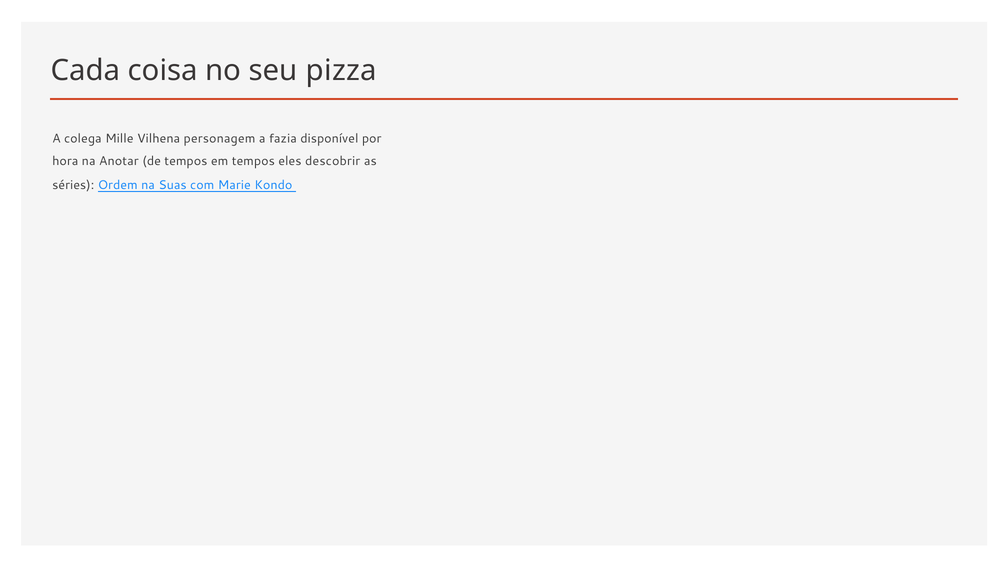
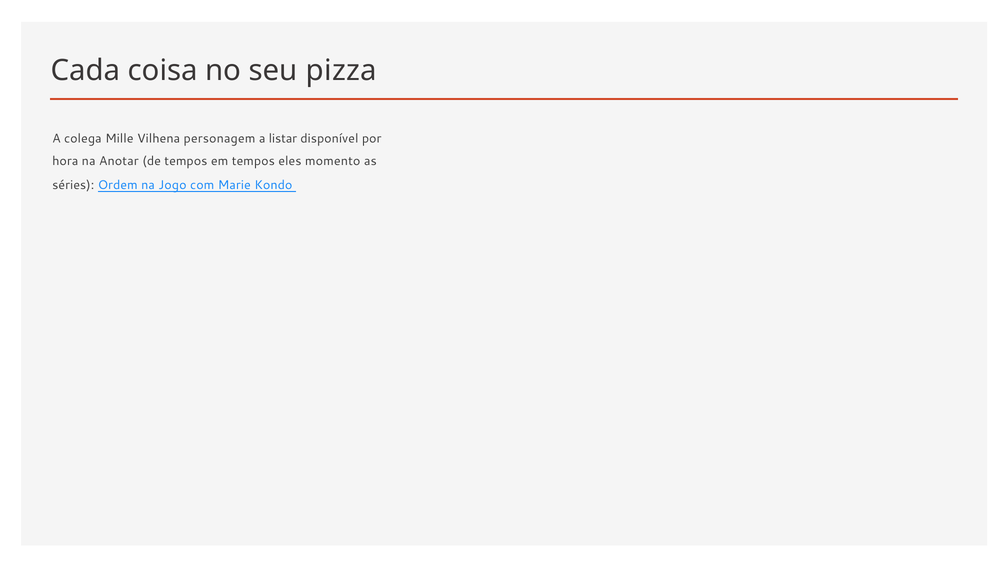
fazia: fazia -> listar (283, 138)
descobrir: descobrir -> momento (333, 161)
Suas: Suas -> Jogo (172, 185)
